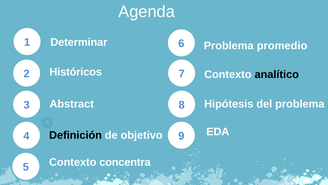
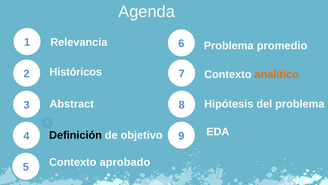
Determinar: Determinar -> Relevancia (79, 42)
analítico colour: black -> orange (277, 74)
concentra: concentra -> aprobado (125, 162)
